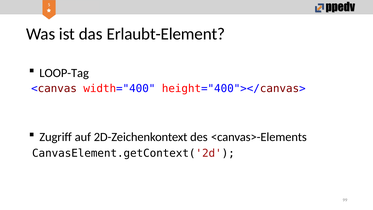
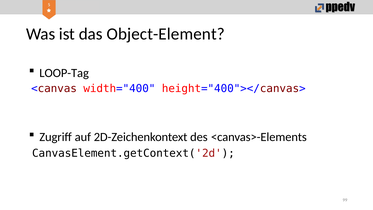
Erlaubt-Element: Erlaubt-Element -> Object-Element (166, 34)
